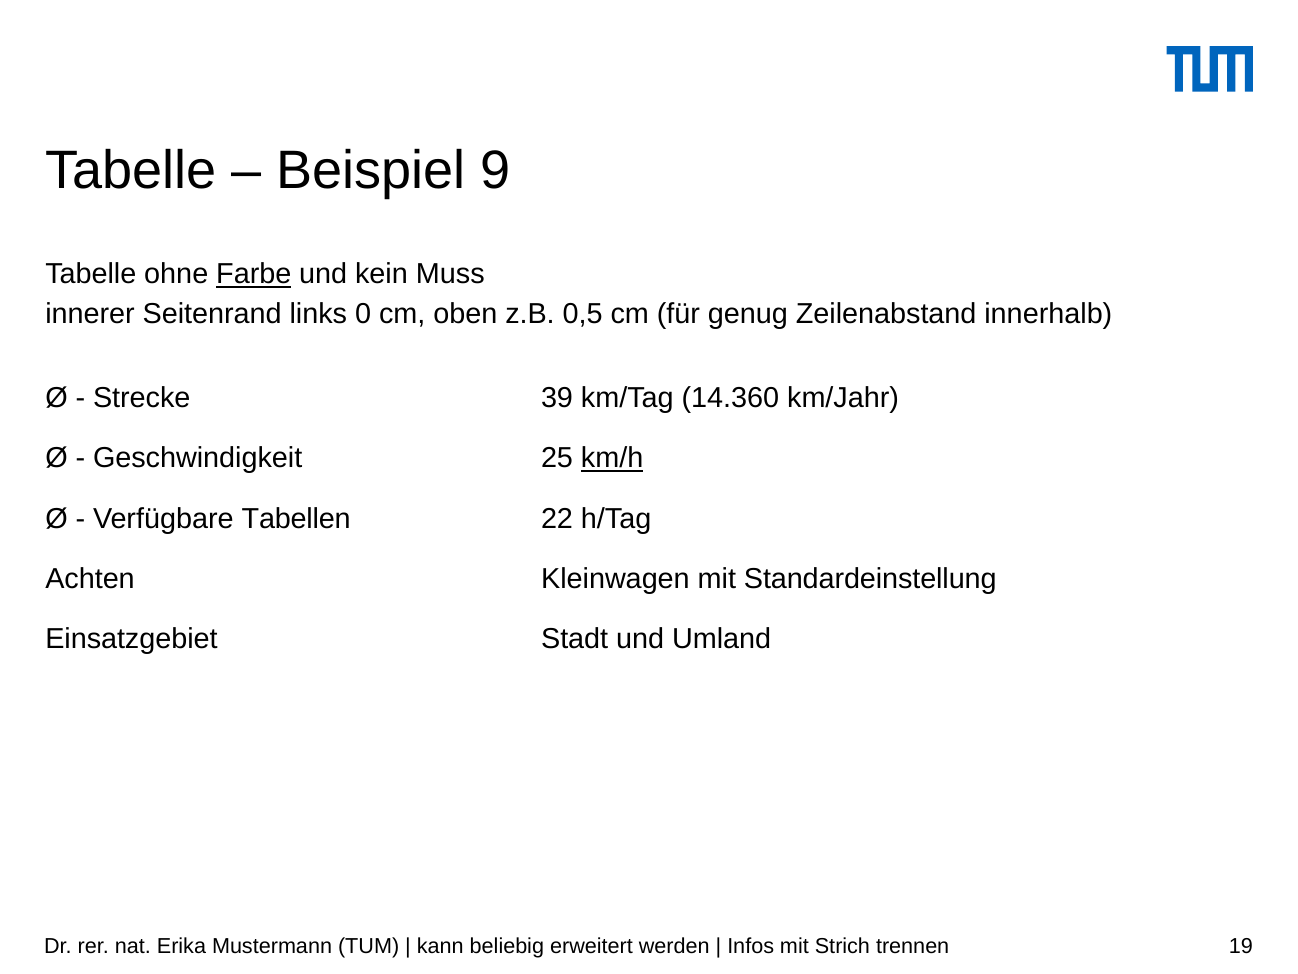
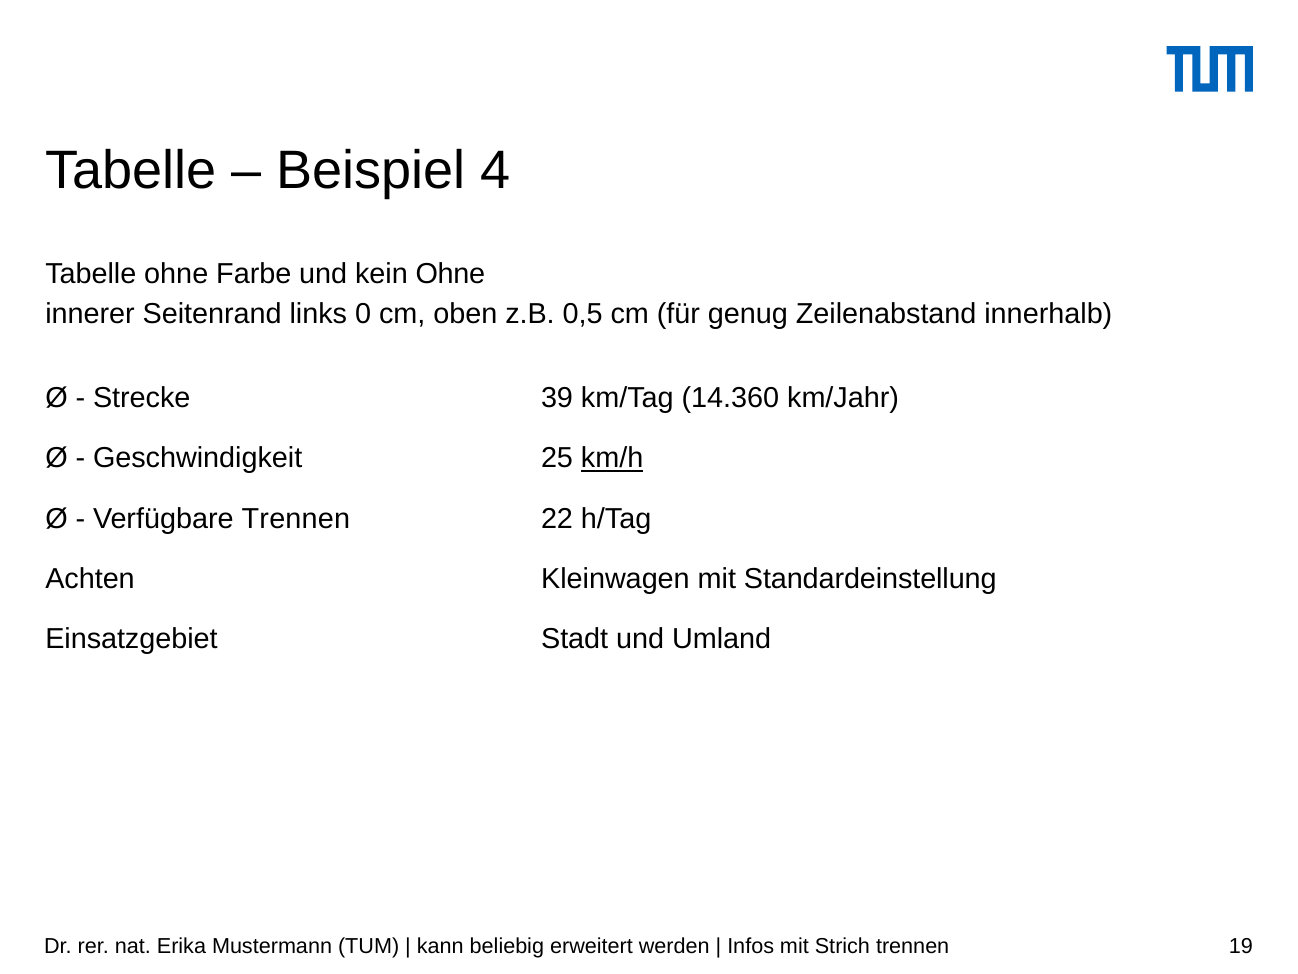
9: 9 -> 4 (496, 170)
Farbe underline: present -> none (254, 274)
kein Muss: Muss -> Ohne (450, 274)
Verfügbare Tabellen: Tabellen -> Trennen (296, 518)
